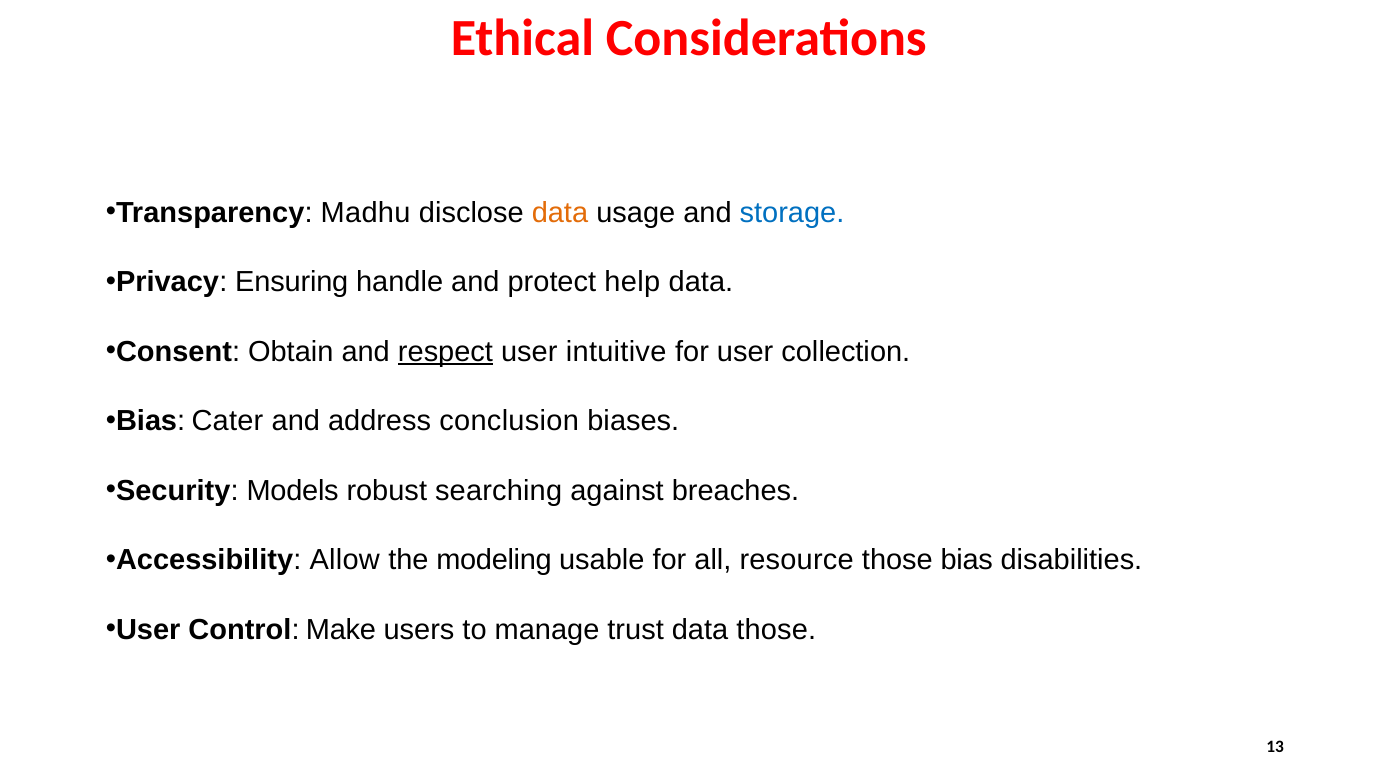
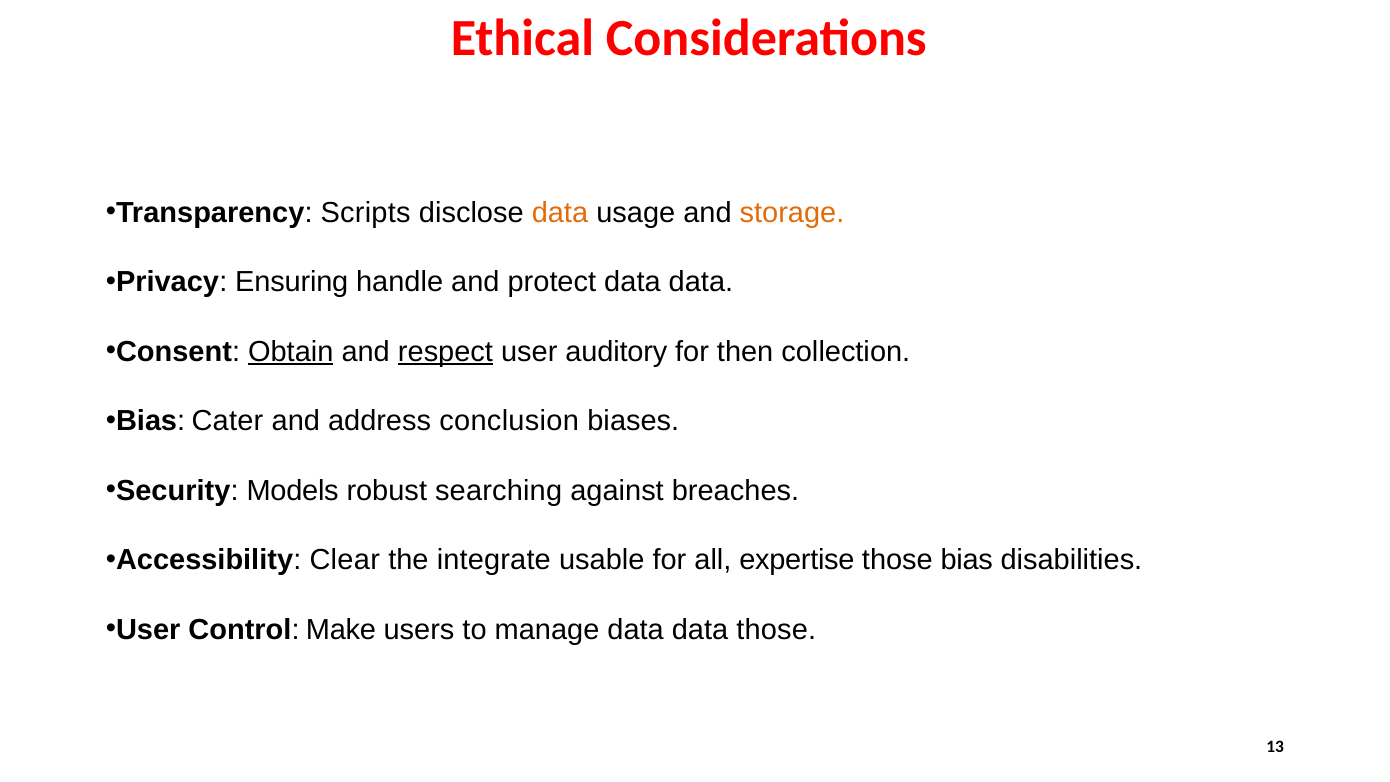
Madhu: Madhu -> Scripts (366, 213)
storage colour: blue -> orange (792, 213)
protect help: help -> data (632, 282)
Obtain underline: none -> present (291, 352)
intuitive: intuitive -> auditory (616, 352)
for user: user -> then (745, 352)
Allow: Allow -> Clear (345, 560)
modeling: modeling -> integrate (494, 560)
resource: resource -> expertise (797, 560)
manage trust: trust -> data (636, 630)
